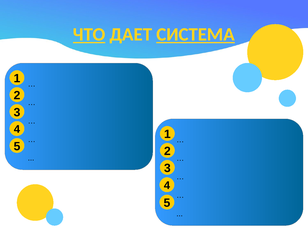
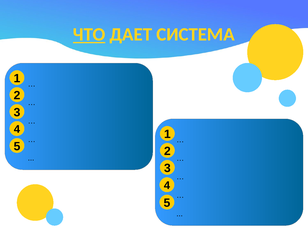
СИСТЕМА underline: present -> none (196, 34)
